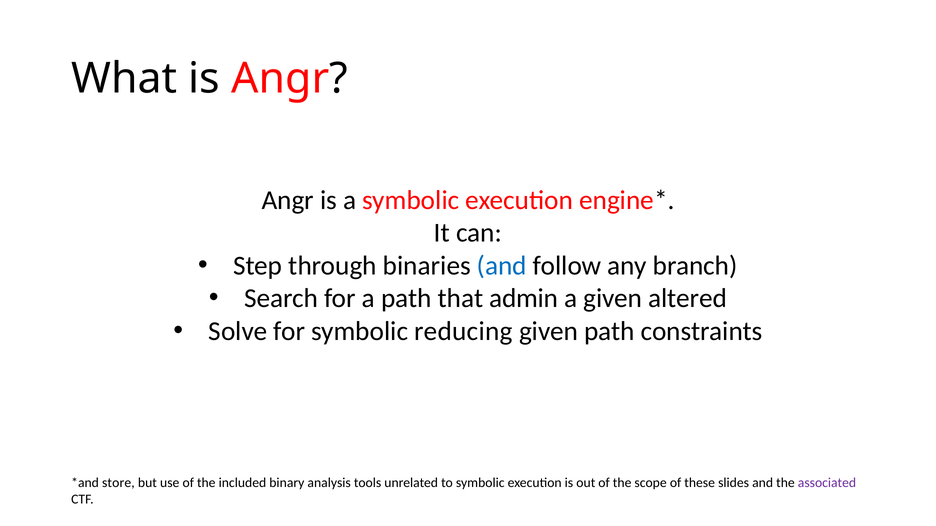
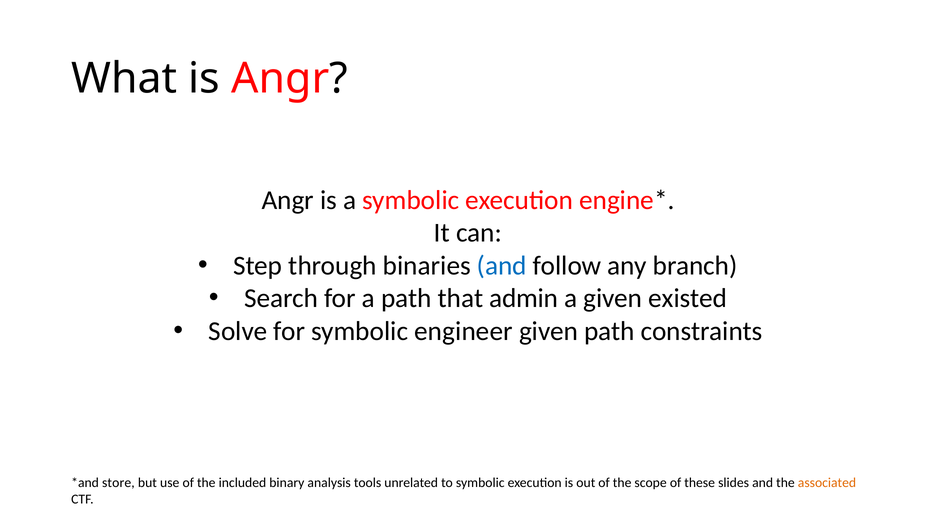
altered: altered -> existed (688, 299)
reducing: reducing -> engineer (464, 331)
associated colour: purple -> orange (827, 483)
